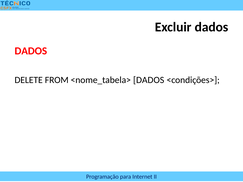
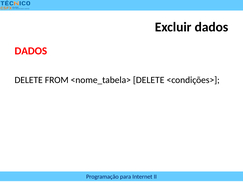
<nome_tabela> DADOS: DADOS -> DELETE (149, 80)
